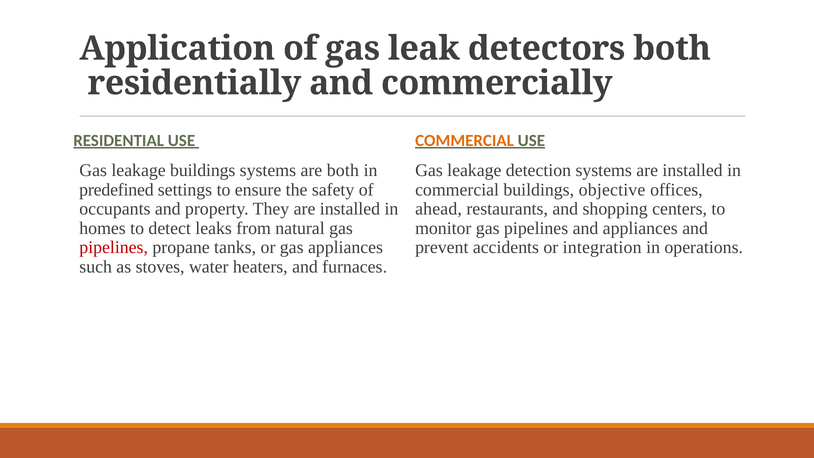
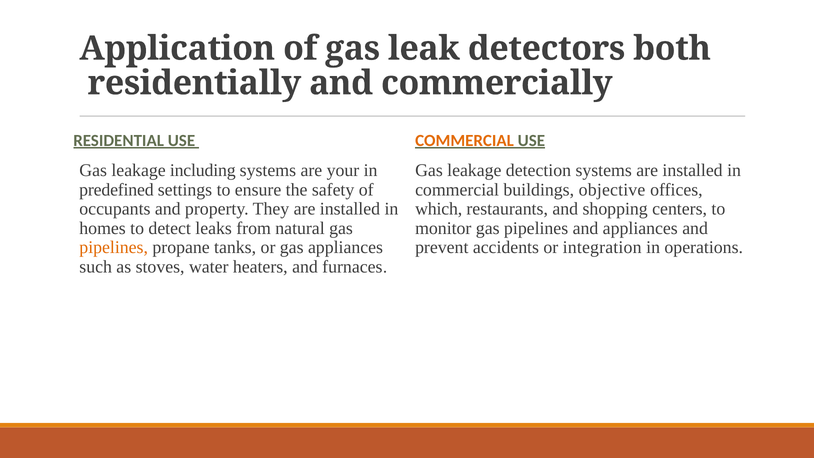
leakage buildings: buildings -> including (203, 170)
are both: both -> your (343, 170)
ahead: ahead -> which (439, 209)
pipelines colour: red -> orange (114, 247)
